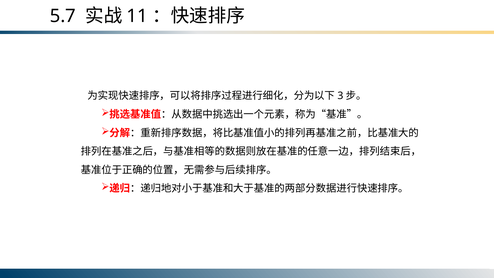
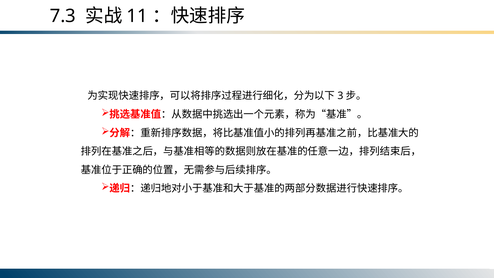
5.7: 5.7 -> 7.3 (63, 16)
